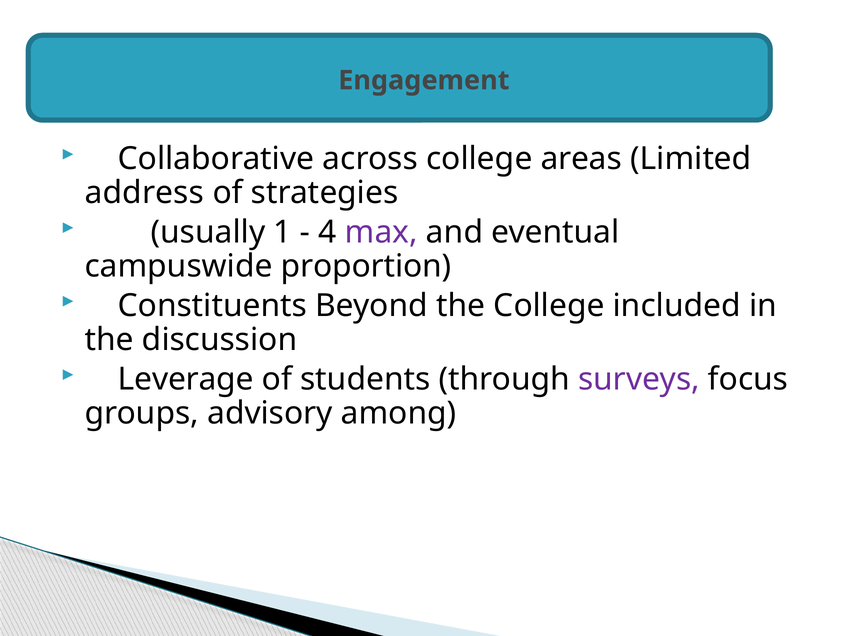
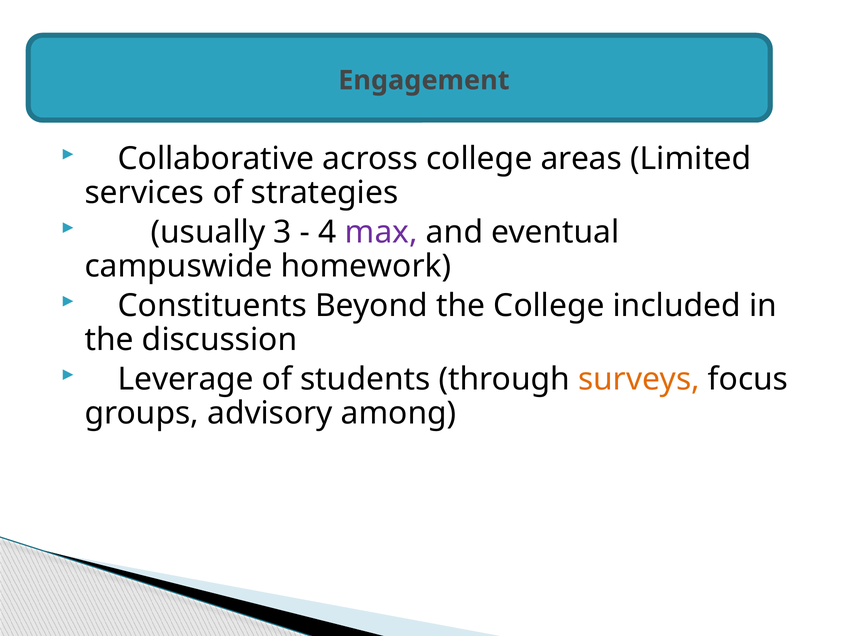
address: address -> services (144, 193)
1: 1 -> 3 (283, 232)
proportion: proportion -> homework (366, 266)
surveys colour: purple -> orange (639, 379)
